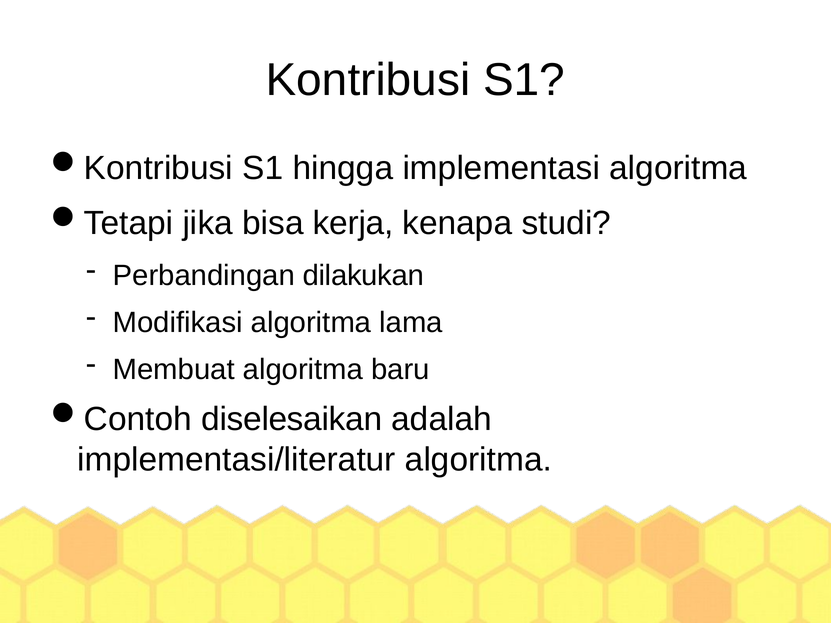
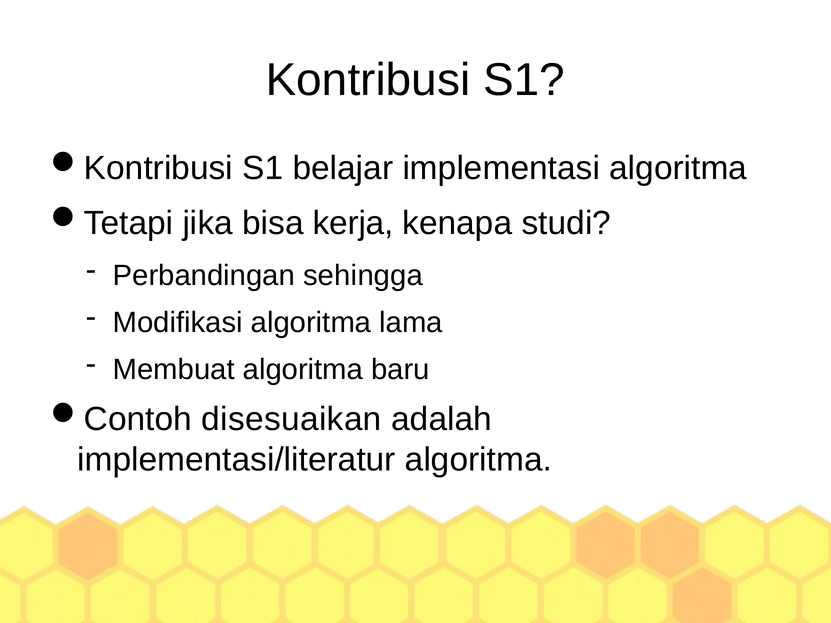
hingga: hingga -> belajar (343, 168)
dilakukan: dilakukan -> sehingga (363, 275)
diselesaikan: diselesaikan -> disesuaikan (291, 419)
